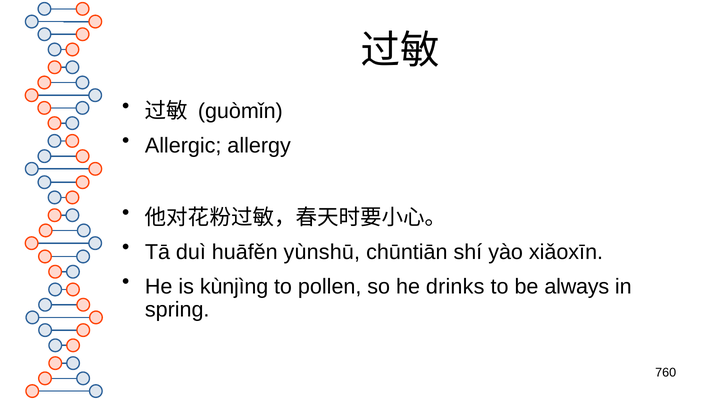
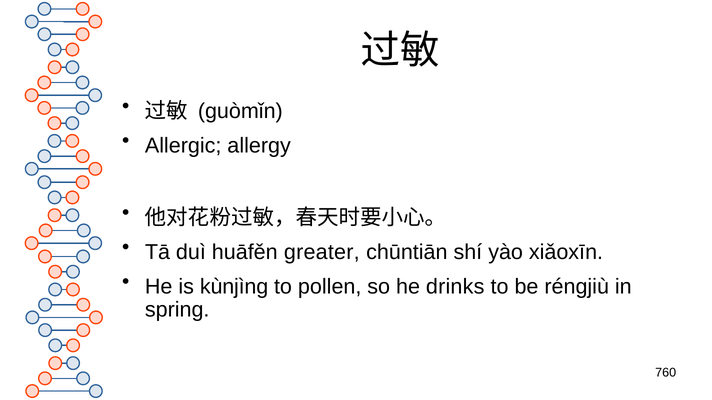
yùnshū: yùnshū -> greater (322, 252)
always: always -> réngjiù (577, 287)
